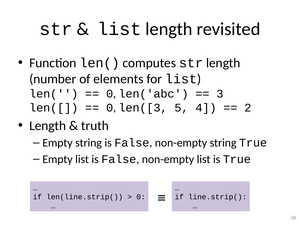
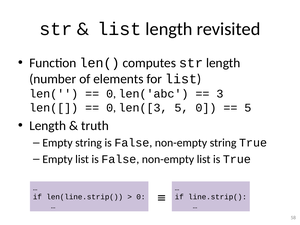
5 4: 4 -> 0 (206, 108)
2: 2 -> 5 (248, 108)
